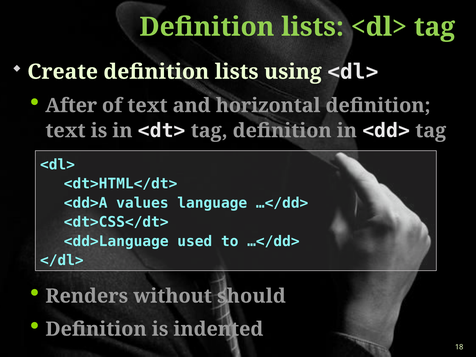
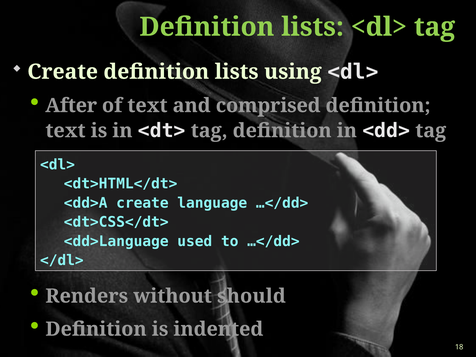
horizontal: horizontal -> comprised (268, 106)
<dd>A values: values -> create (142, 203)
